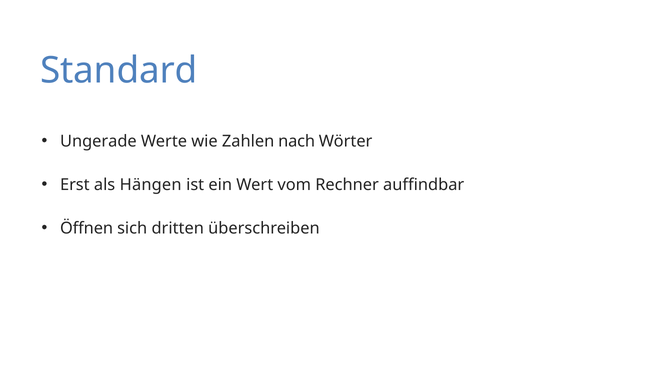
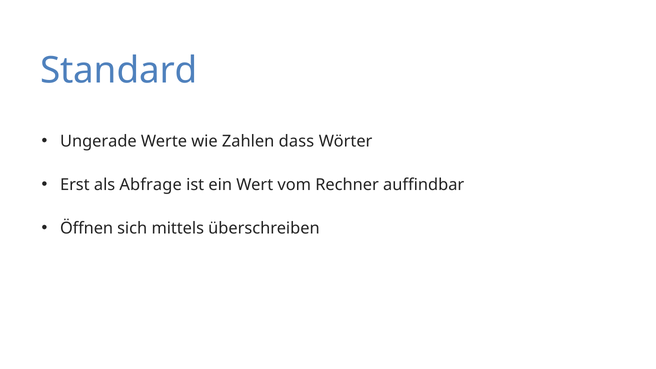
nach: nach -> dass (296, 141)
Hängen: Hängen -> Abfrage (151, 185)
dritten: dritten -> mittels (178, 228)
